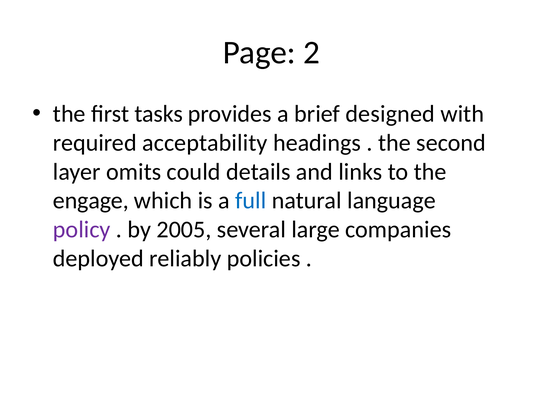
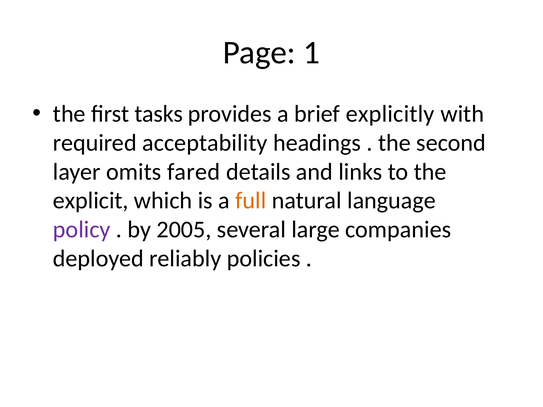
2: 2 -> 1 (312, 53)
designed: designed -> explicitly (390, 114)
could: could -> fared (194, 172)
engage: engage -> explicit (91, 201)
full colour: blue -> orange (251, 201)
